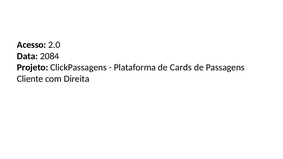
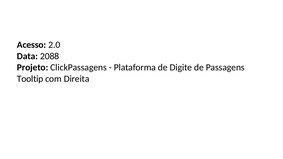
2084: 2084 -> 2088 (50, 56)
Cards: Cards -> Digite (181, 68)
Cliente: Cliente -> Tooltip (30, 79)
